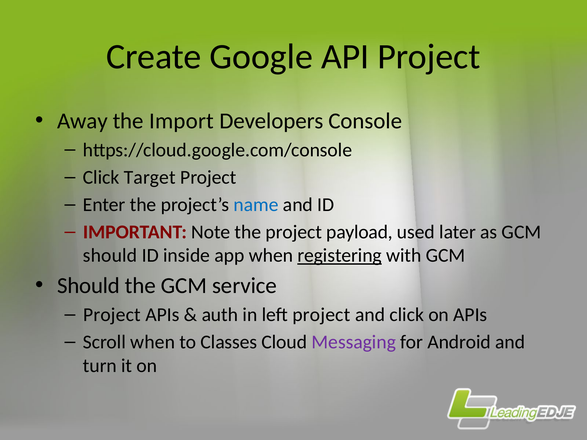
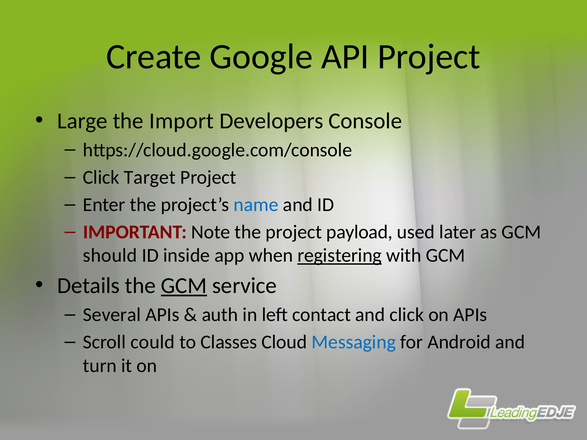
Away: Away -> Large (82, 121)
Should: Should -> Details (89, 286)
GCM underline: none -> present (184, 286)
Project: Project -> Several (112, 315)
left project: project -> contact (322, 315)
Scroll when: when -> could (153, 342)
Messaging colour: purple -> blue (354, 342)
